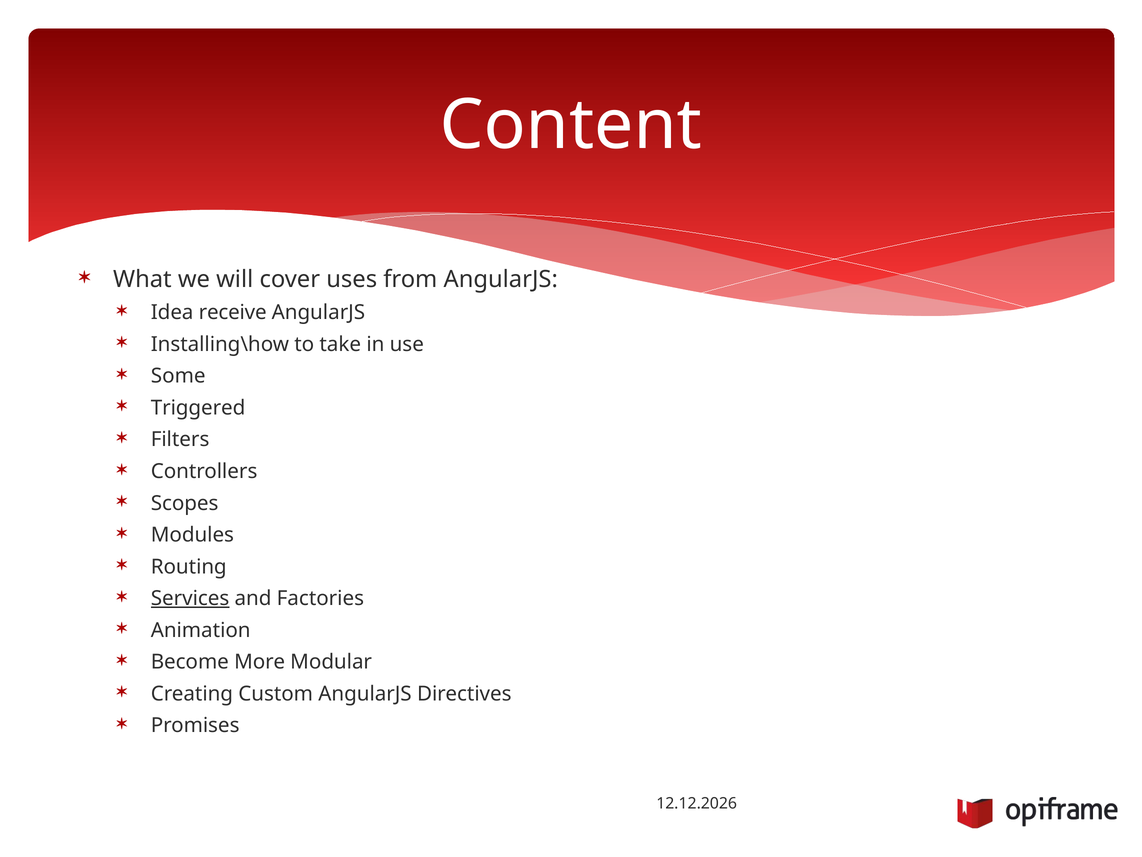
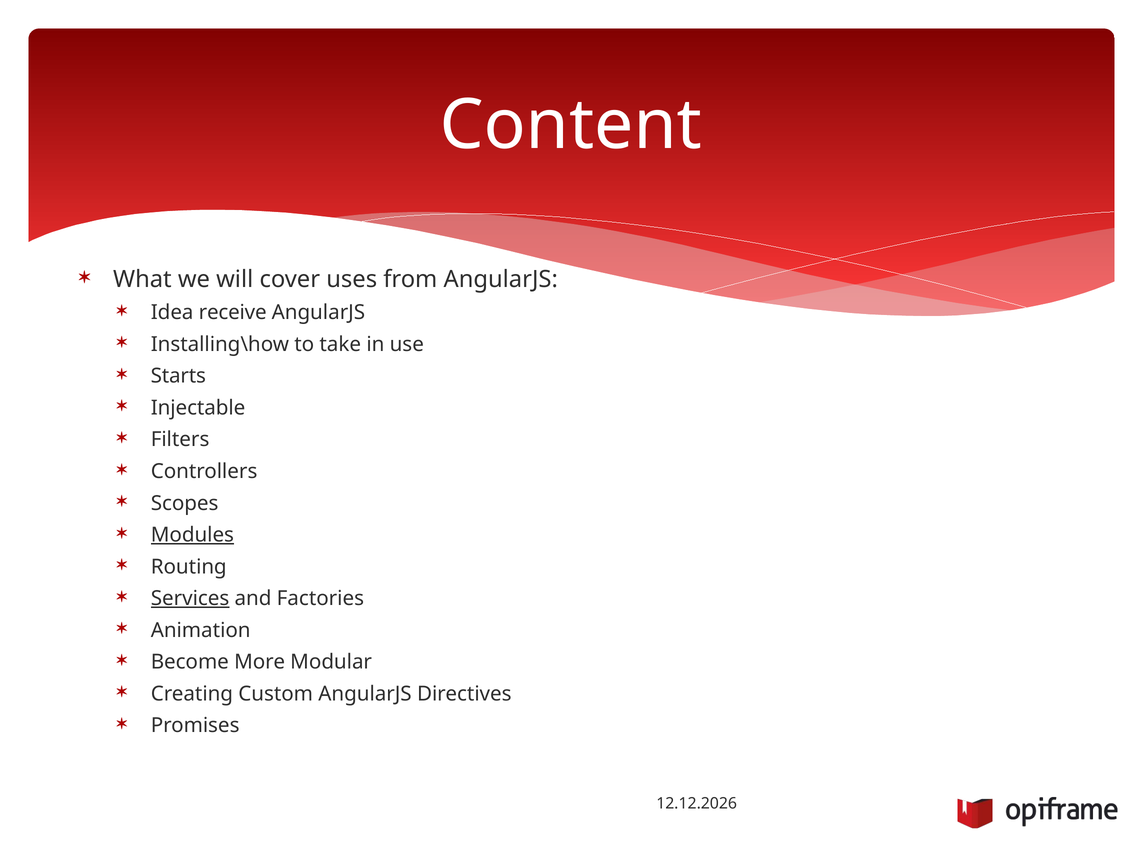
Some: Some -> Starts (178, 376)
Triggered: Triggered -> Injectable (198, 408)
Modules underline: none -> present (192, 535)
